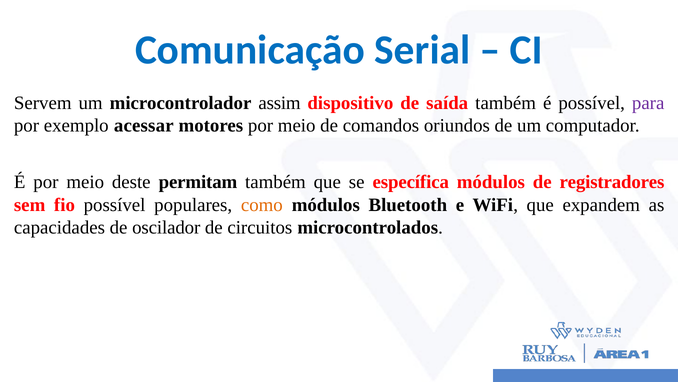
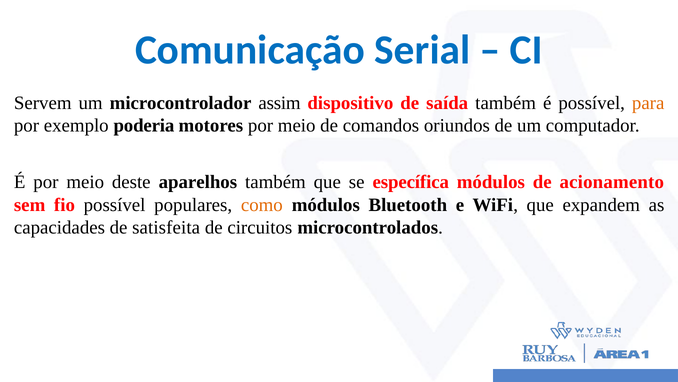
para colour: purple -> orange (648, 103)
acessar: acessar -> poderia (144, 125)
permitam: permitam -> aparelhos (198, 182)
registradores: registradores -> acionamento (612, 182)
oscilador: oscilador -> satisfeita (166, 227)
